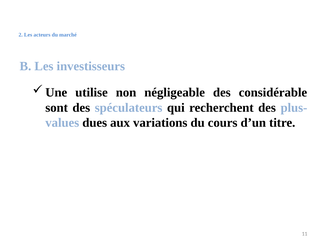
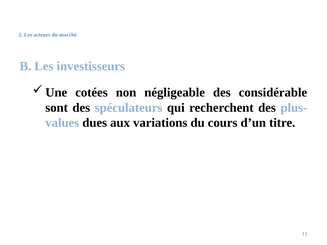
utilise: utilise -> cotées (91, 92)
